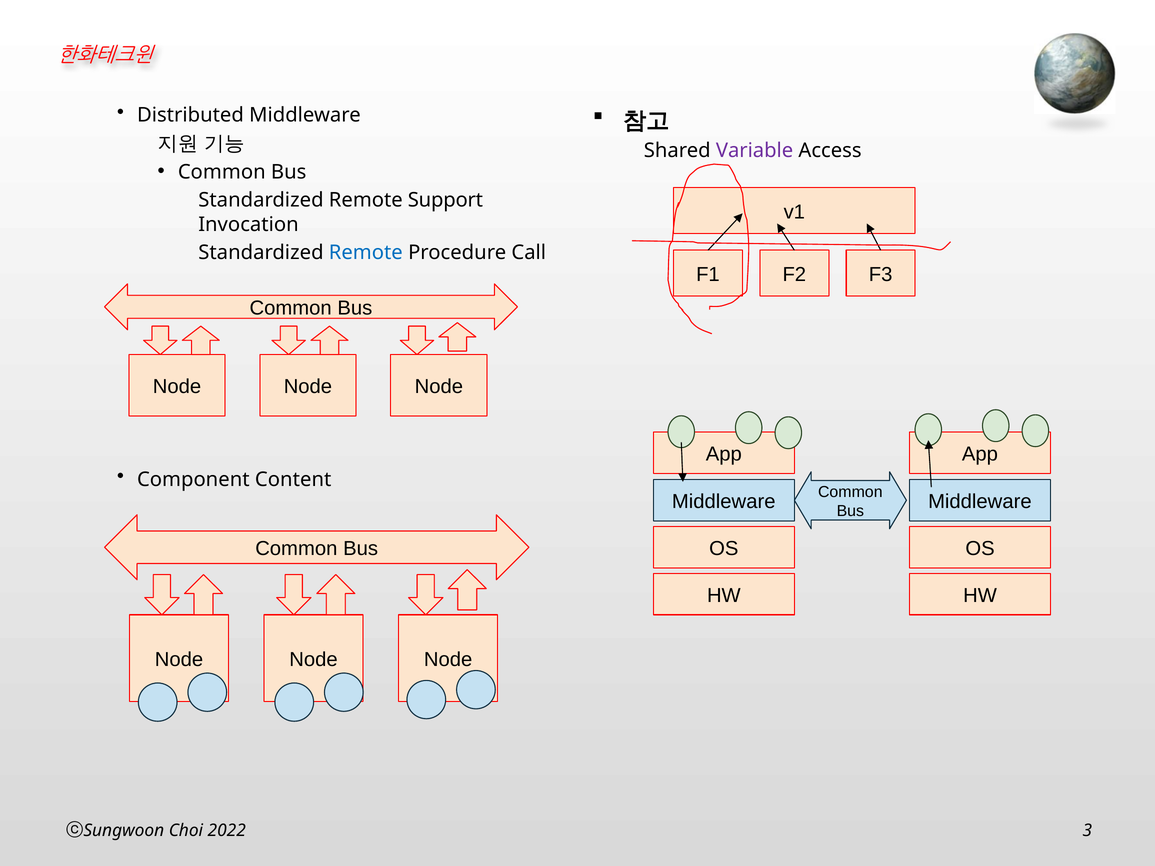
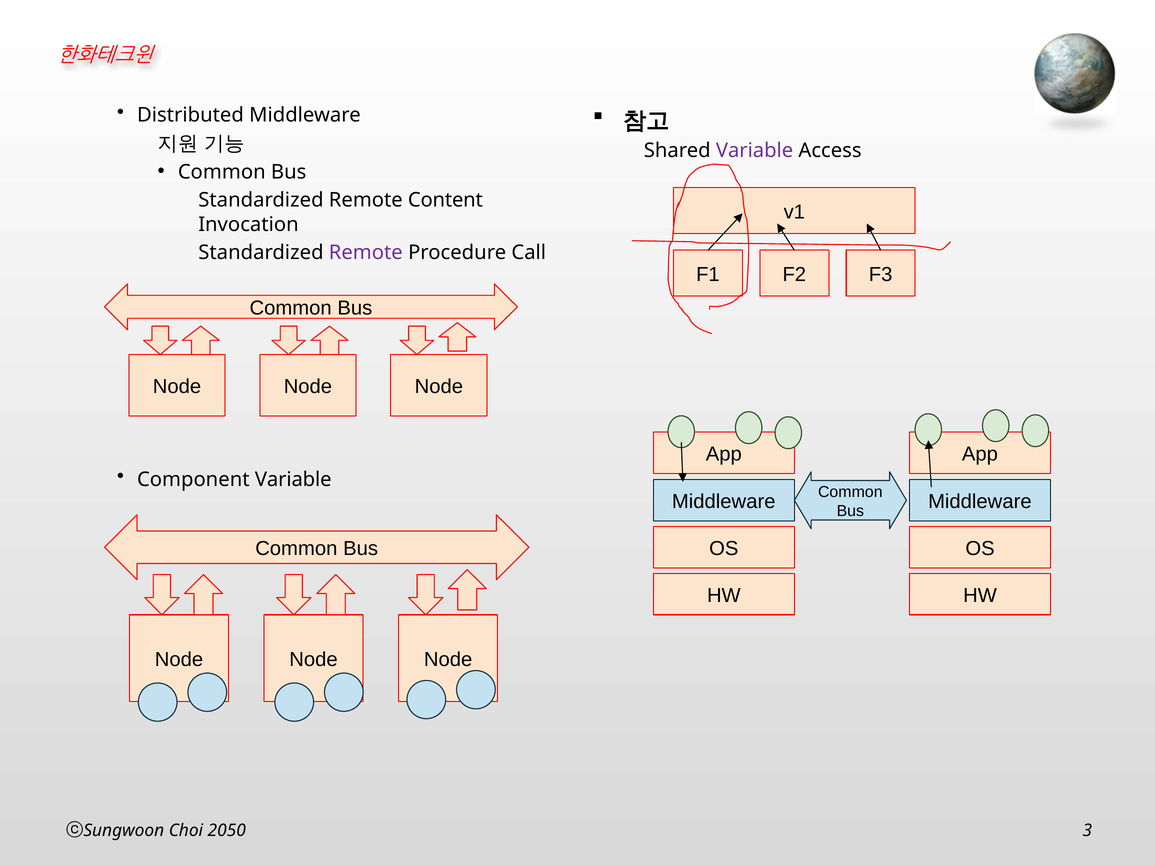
Support: Support -> Content (445, 200)
Remote colour: blue -> purple (366, 253)
Component Content: Content -> Variable (293, 480)
2022: 2022 -> 2050 (227, 831)
